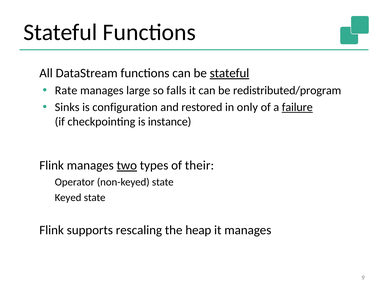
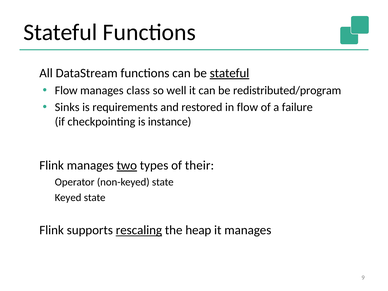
Rate: Rate -> Flow (66, 90)
large: large -> class (138, 90)
falls: falls -> well (176, 90)
configuration: configuration -> requirements (125, 107)
in only: only -> flow (247, 107)
failure underline: present -> none (297, 107)
rescaling underline: none -> present (139, 230)
